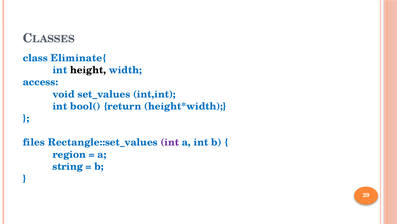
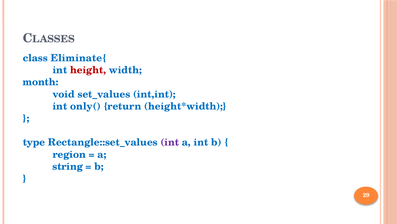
height colour: black -> red (88, 70)
access: access -> month (40, 82)
bool(: bool( -> only( (85, 106)
files: files -> type (34, 142)
